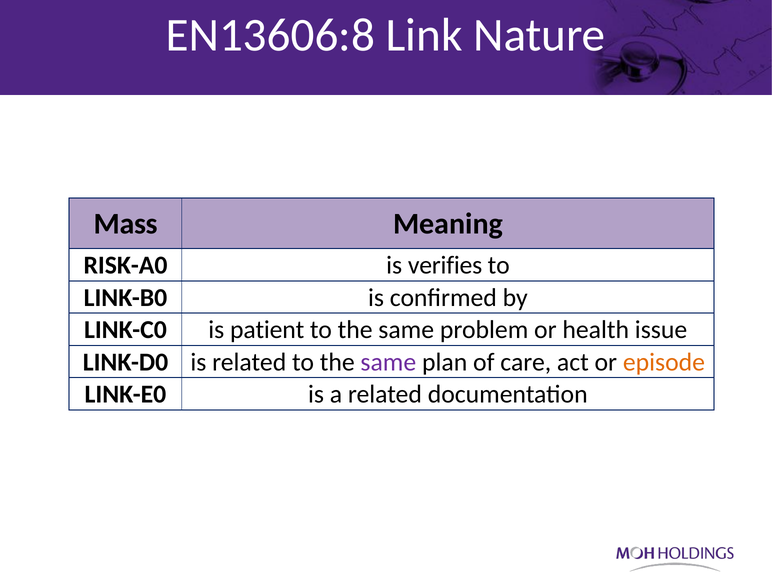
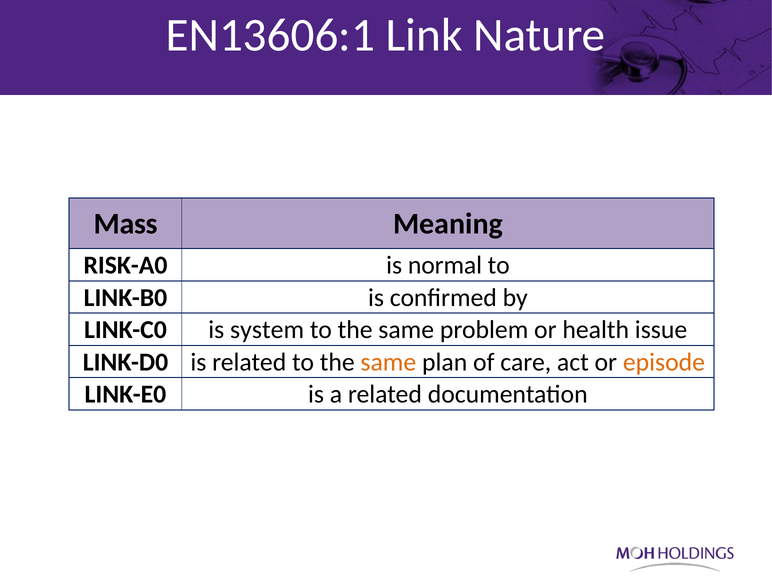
EN13606:8: EN13606:8 -> EN13606:1 (270, 35)
verifies: verifies -> normal (445, 265)
patient: patient -> system (267, 330)
same colour: purple -> orange (388, 362)
